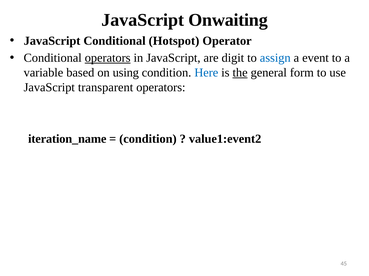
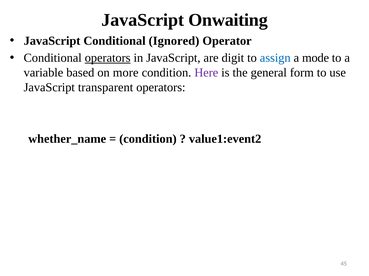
Hotspot: Hotspot -> Ignored (174, 41)
event: event -> mode (316, 58)
using: using -> more (126, 73)
Here colour: blue -> purple (206, 73)
the underline: present -> none (240, 73)
iteration_name: iteration_name -> whether_name (67, 139)
